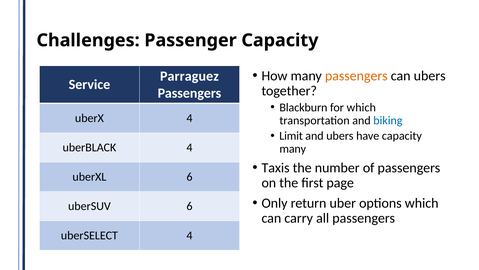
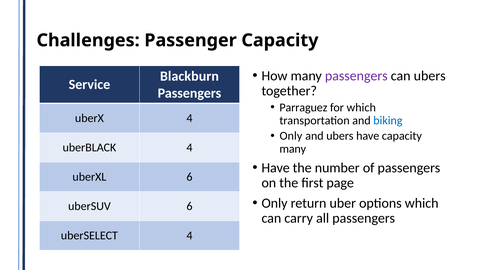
passengers colour: orange -> purple (356, 76)
Parraguez: Parraguez -> Blackburn (189, 76)
Blackburn: Blackburn -> Parraguez (303, 107)
Limit: Limit -> Only (291, 136)
Taxis: Taxis -> Have (276, 168)
